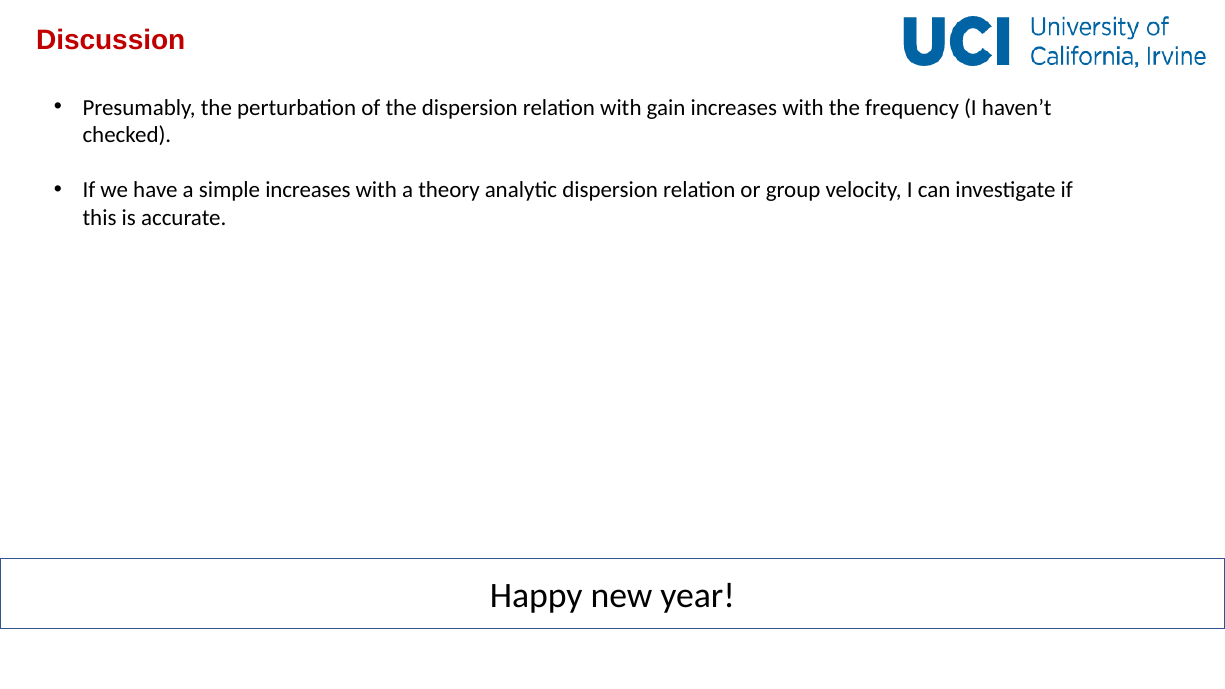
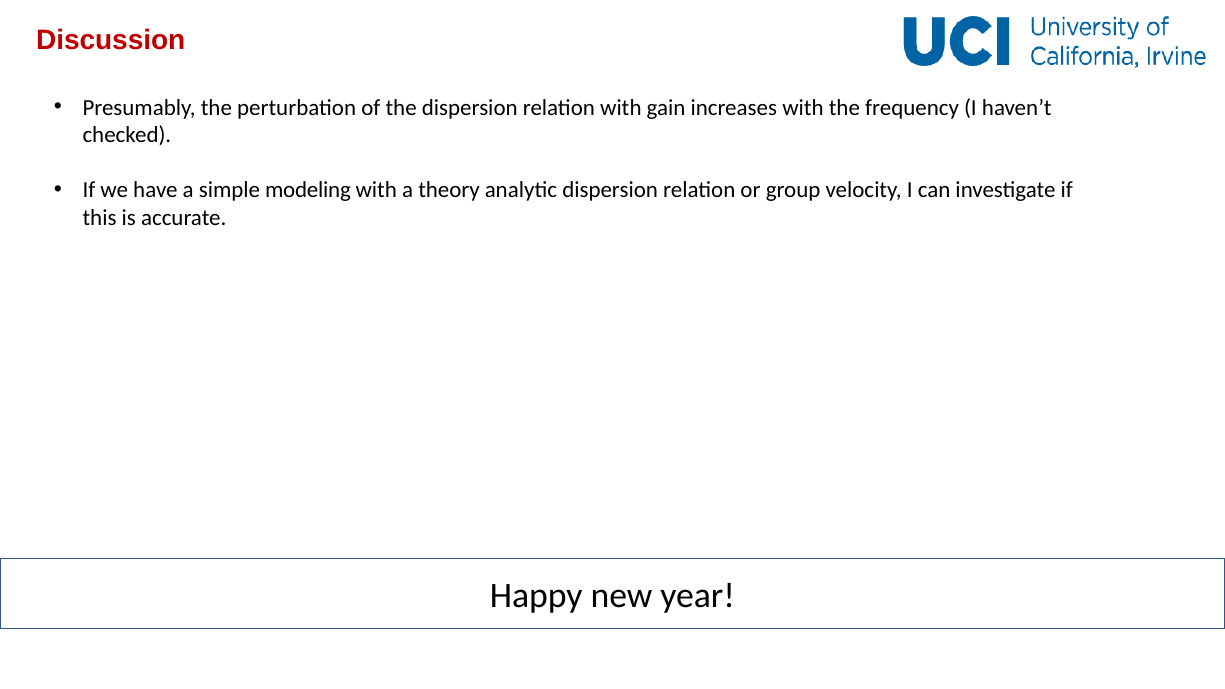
simple increases: increases -> modeling (308, 190)
